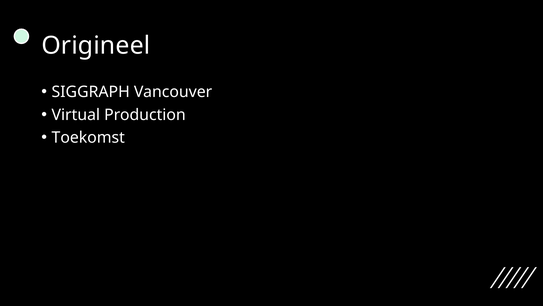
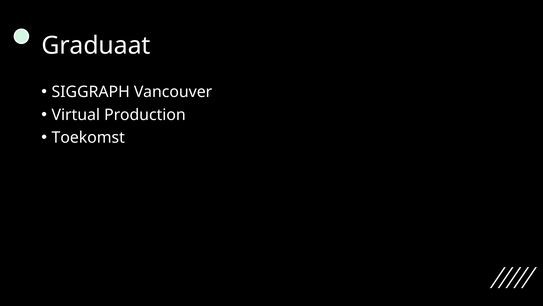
Origineel: Origineel -> Graduaat (96, 46)
